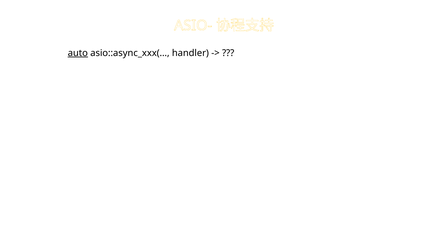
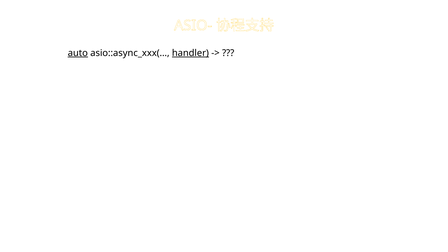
handler underline: none -> present (190, 53)
